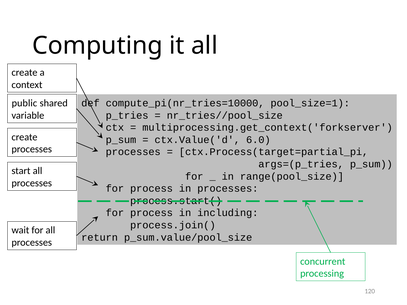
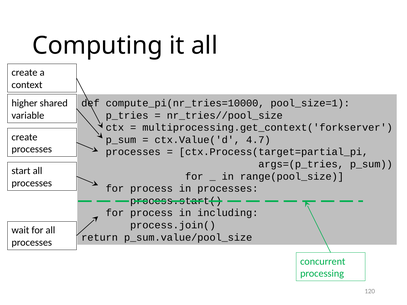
public: public -> higher (25, 103)
6.0: 6.0 -> 4.7 (258, 140)
